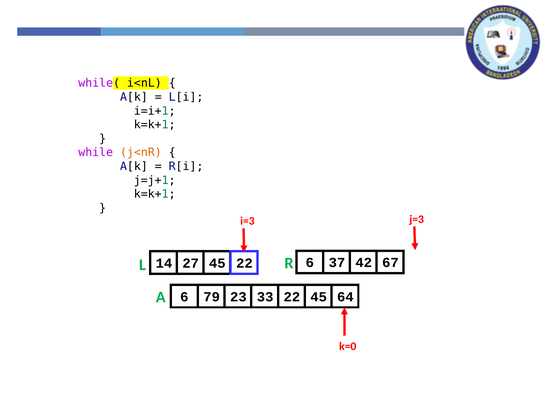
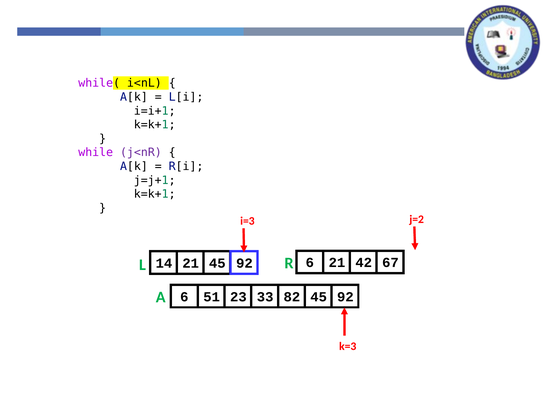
j<nR colour: orange -> purple (141, 153)
j=3: j=3 -> j=2 (417, 220)
14 27: 27 -> 21 (191, 263)
22: 22 -> 92 (244, 263)
6 37: 37 -> 21 (337, 263)
79: 79 -> 51 (212, 297)
33 22: 22 -> 82 (292, 297)
64: 64 -> 92 (345, 297)
k=0: k=0 -> k=3 (348, 346)
